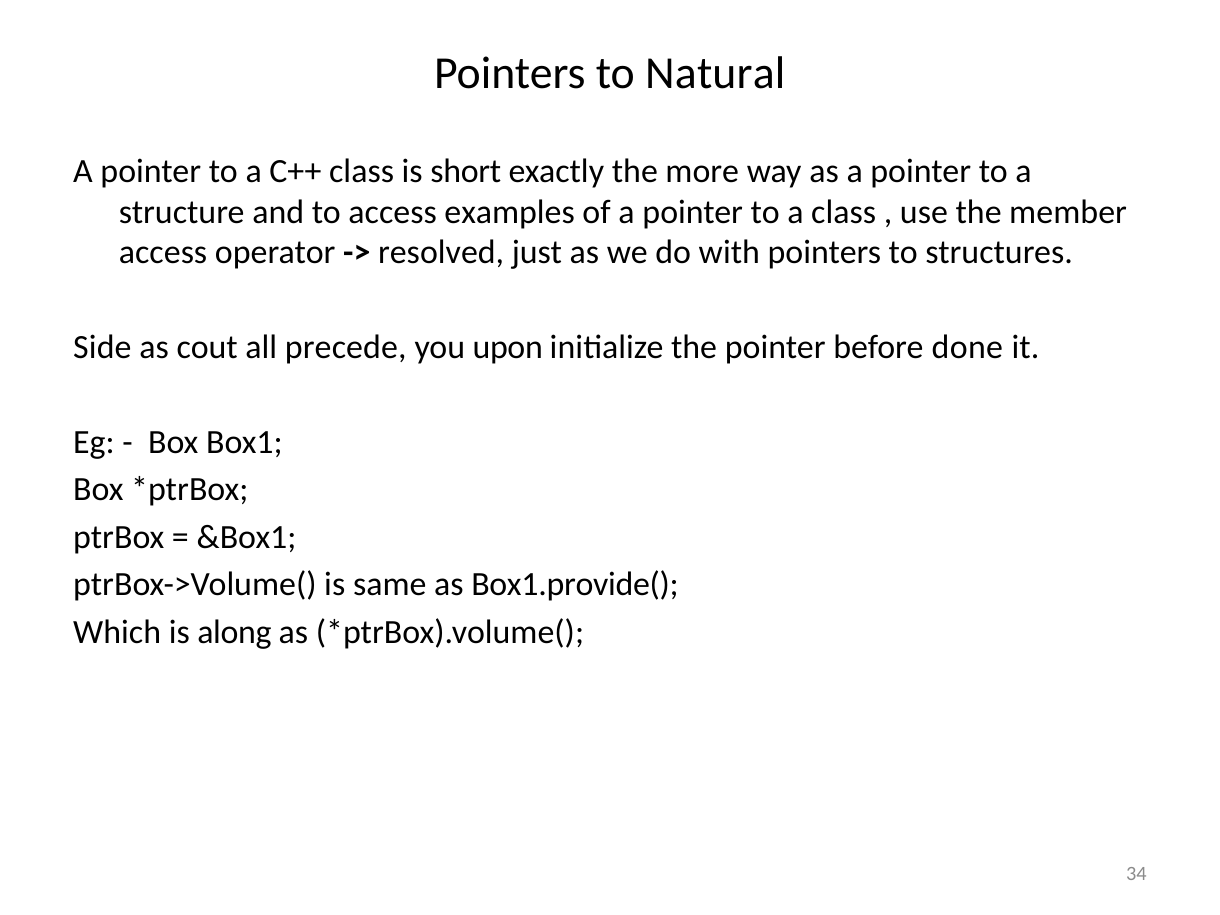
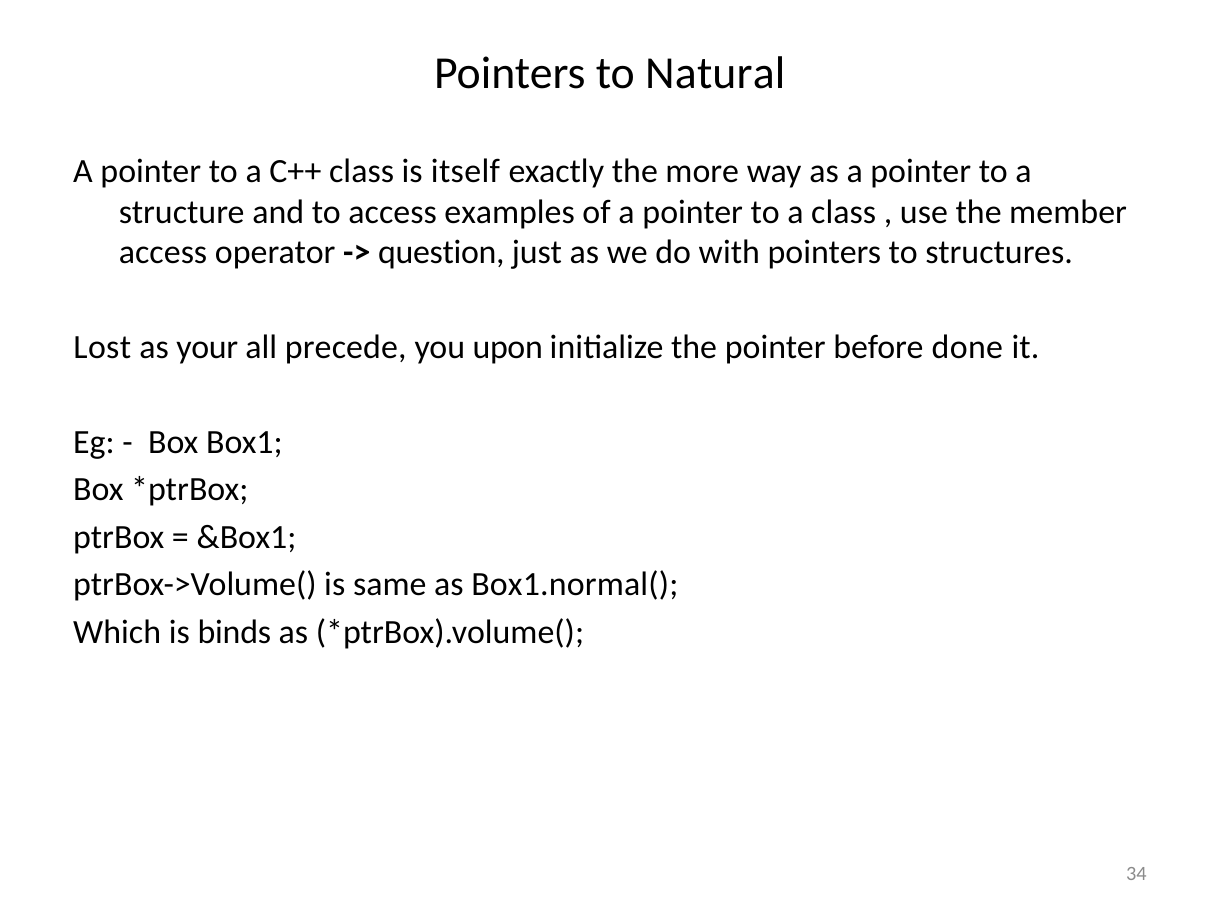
short: short -> itself (465, 171)
resolved: resolved -> question (441, 253)
Side: Side -> Lost (102, 347)
cout: cout -> your (207, 347)
Box1.provide(: Box1.provide( -> Box1.normal( (575, 585)
along: along -> binds (234, 632)
